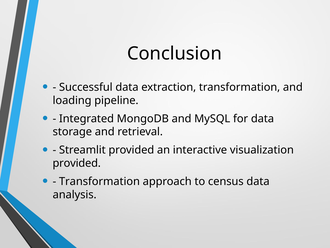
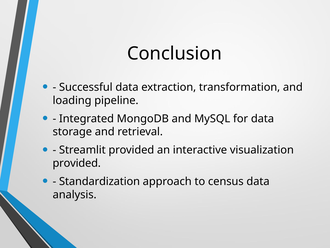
Transformation: Transformation -> Standardization (100, 181)
